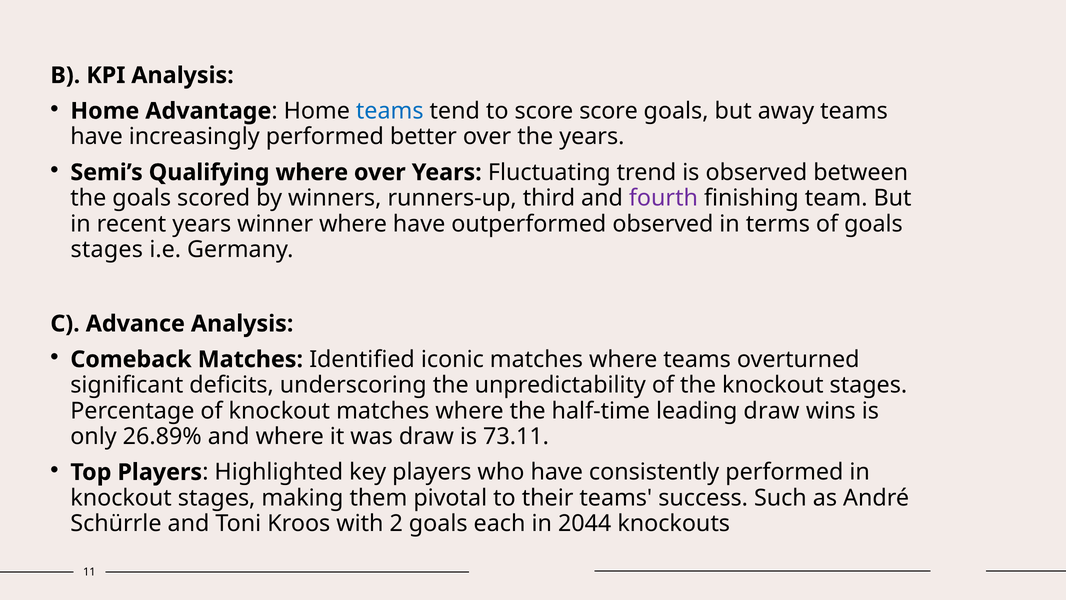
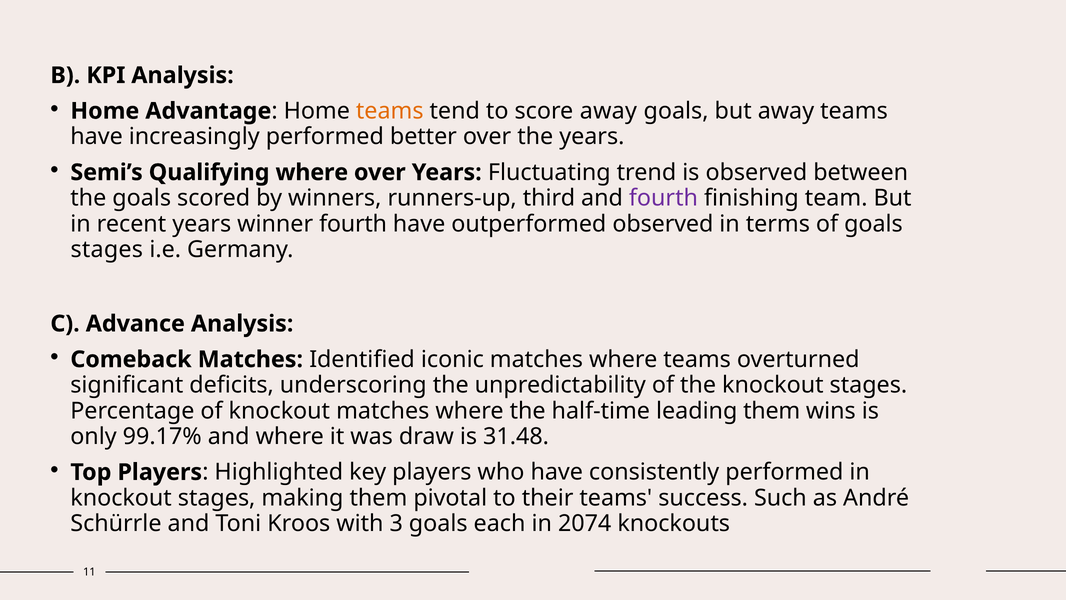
teams colour: blue -> orange (390, 111)
score score: score -> away (608, 111)
winner where: where -> fourth (353, 224)
leading draw: draw -> them (772, 411)
26.89%: 26.89% -> 99.17% (162, 436)
73.11: 73.11 -> 31.48 (516, 436)
2: 2 -> 3 (396, 523)
2044: 2044 -> 2074 (585, 523)
